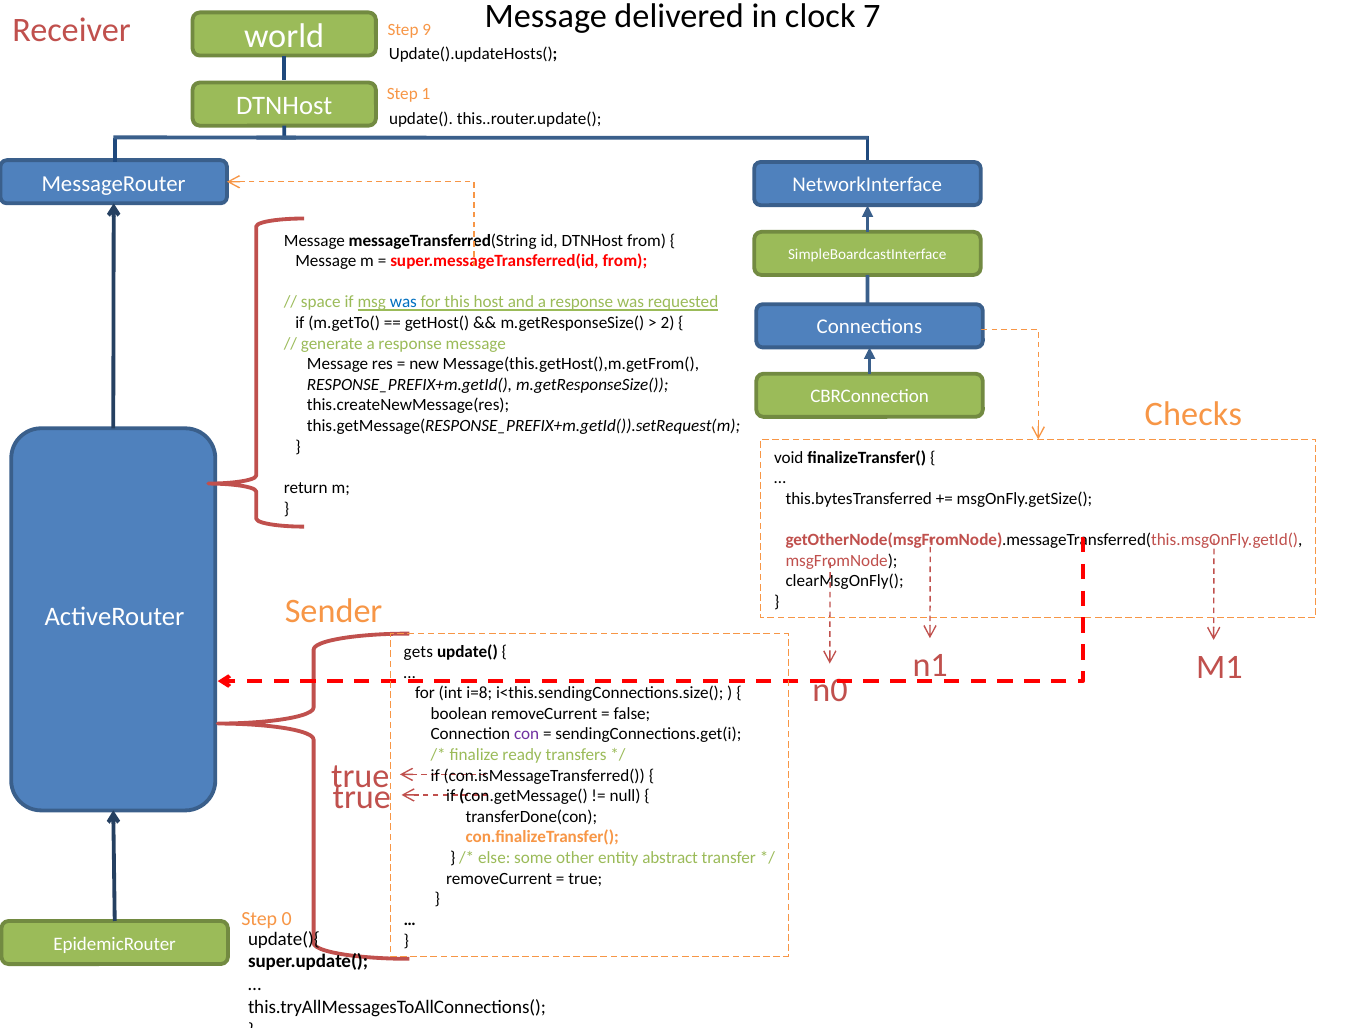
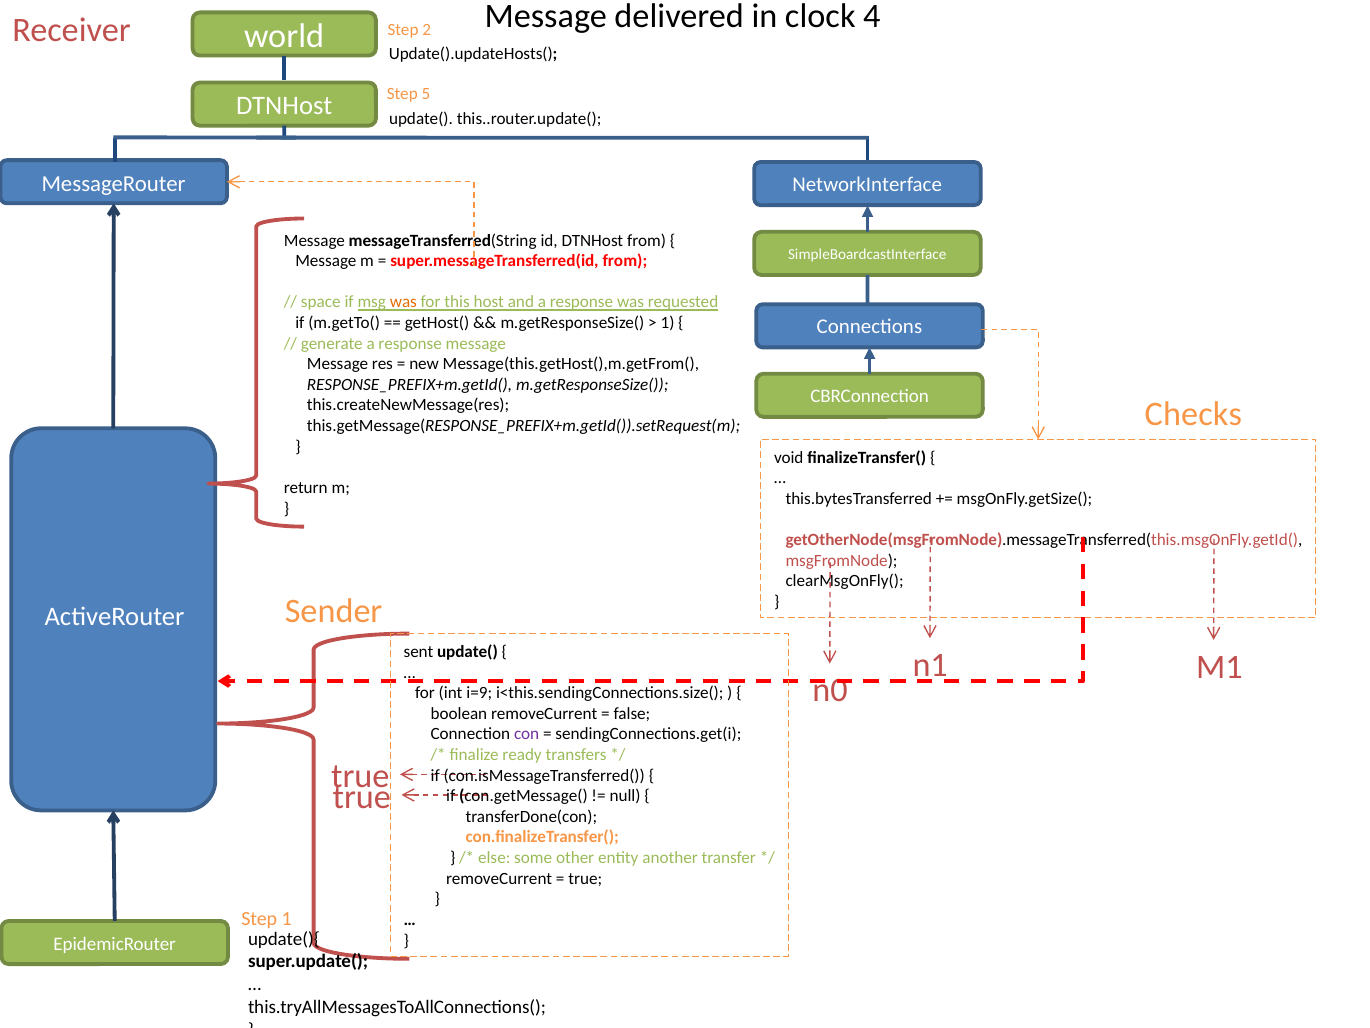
7: 7 -> 4 (872, 16)
9: 9 -> 2 (427, 30)
1: 1 -> 5 (426, 94)
was colour: blue -> orange (403, 302)
2: 2 -> 1 (668, 323)
gets: gets -> sent (418, 651)
i=8: i=8 -> i=9 (479, 693)
abstract: abstract -> another (670, 857)
Step 0: 0 -> 1 (287, 919)
